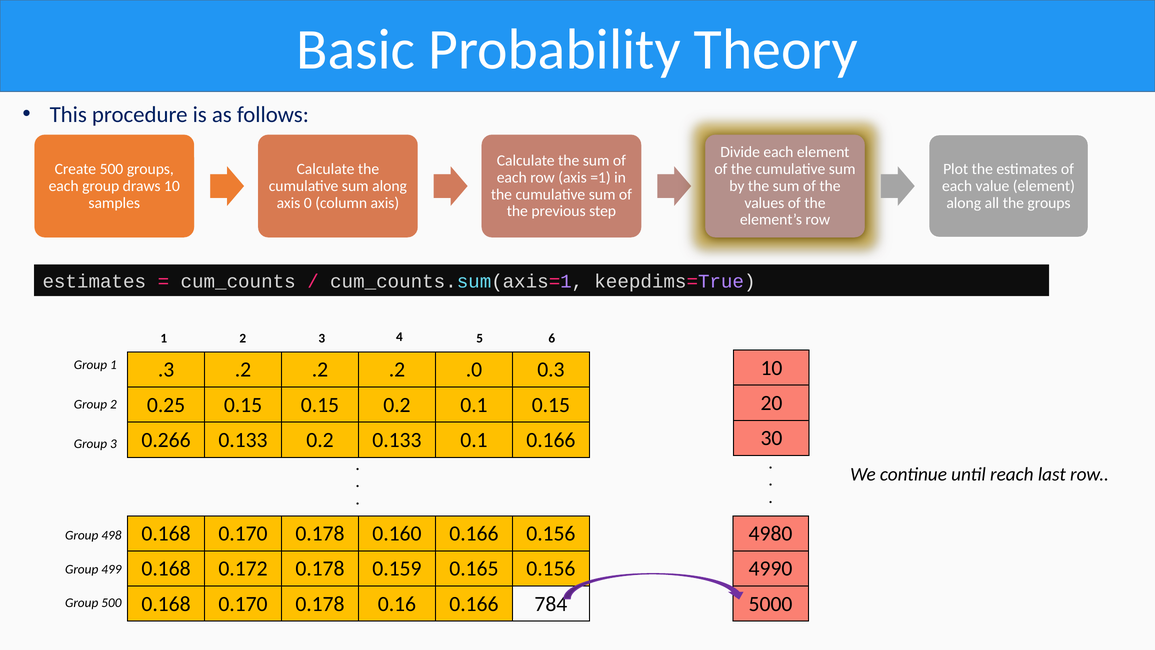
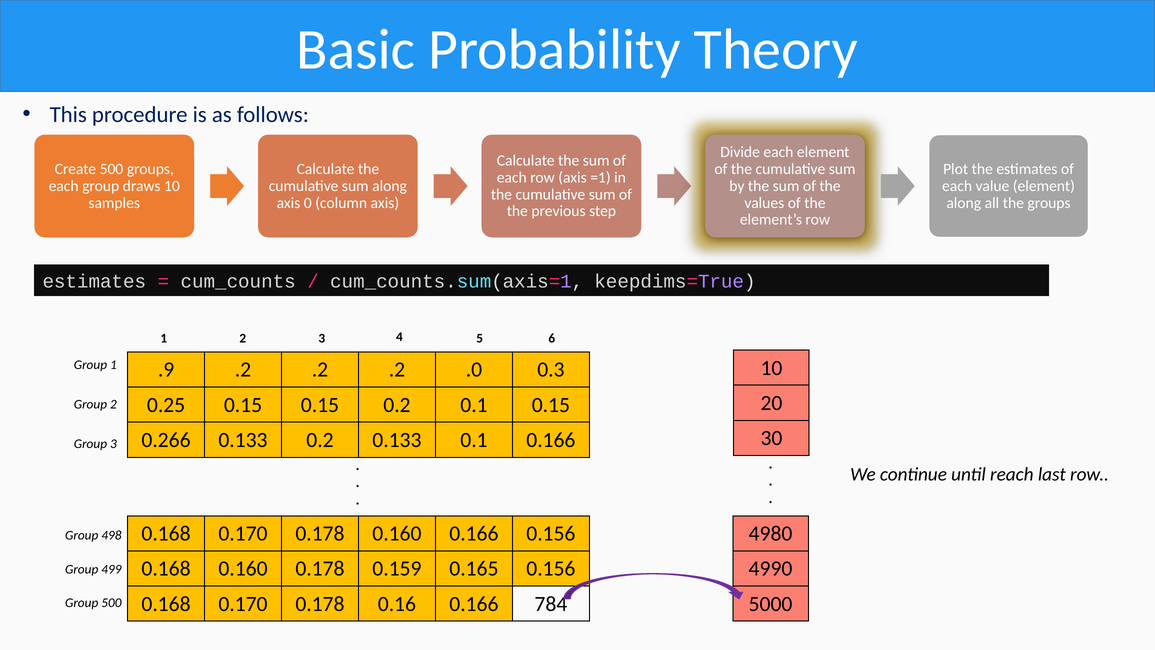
.3: .3 -> .9 (166, 370)
0.168 0.172: 0.172 -> 0.160 (243, 568)
